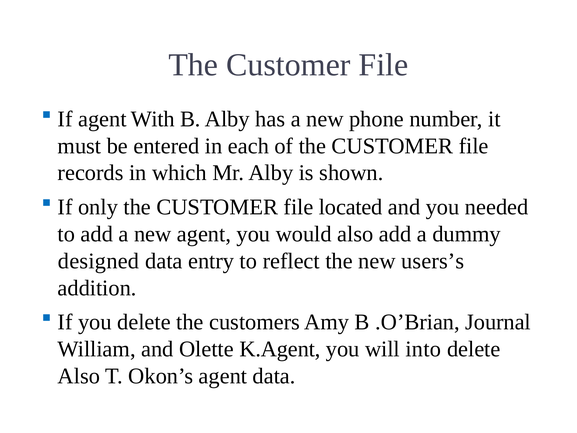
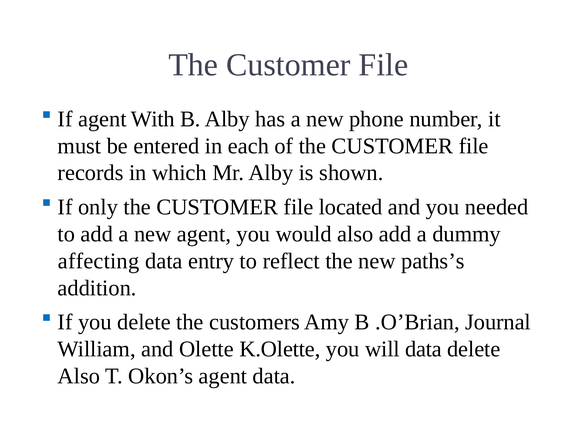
designed: designed -> affecting (99, 261)
users’s: users’s -> paths’s (433, 261)
K.Agent: K.Agent -> K.Olette (280, 349)
will into: into -> data (424, 349)
